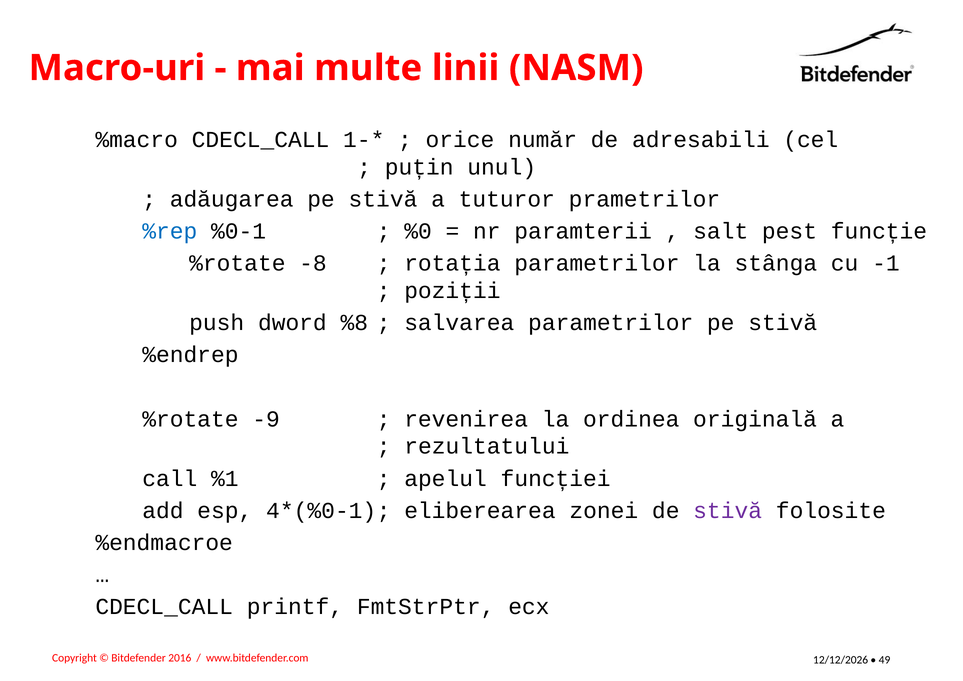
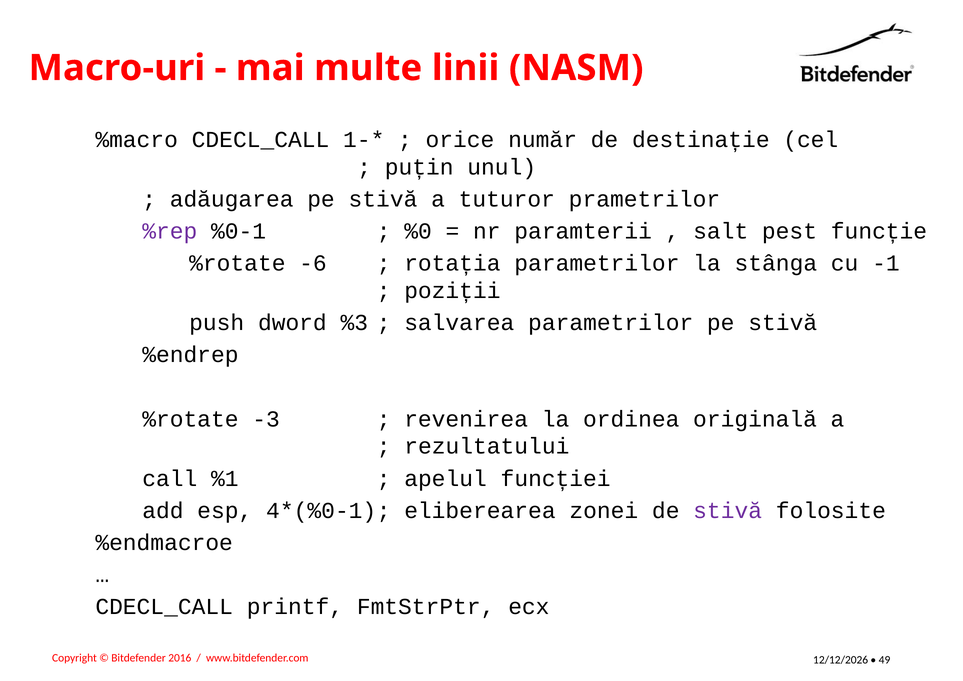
adresabili: adresabili -> destinație (701, 140)
%rep colour: blue -> purple (170, 232)
-8: -8 -> -6 (313, 264)
%8: %8 -> %3 (354, 323)
-9: -9 -> -3 (266, 419)
